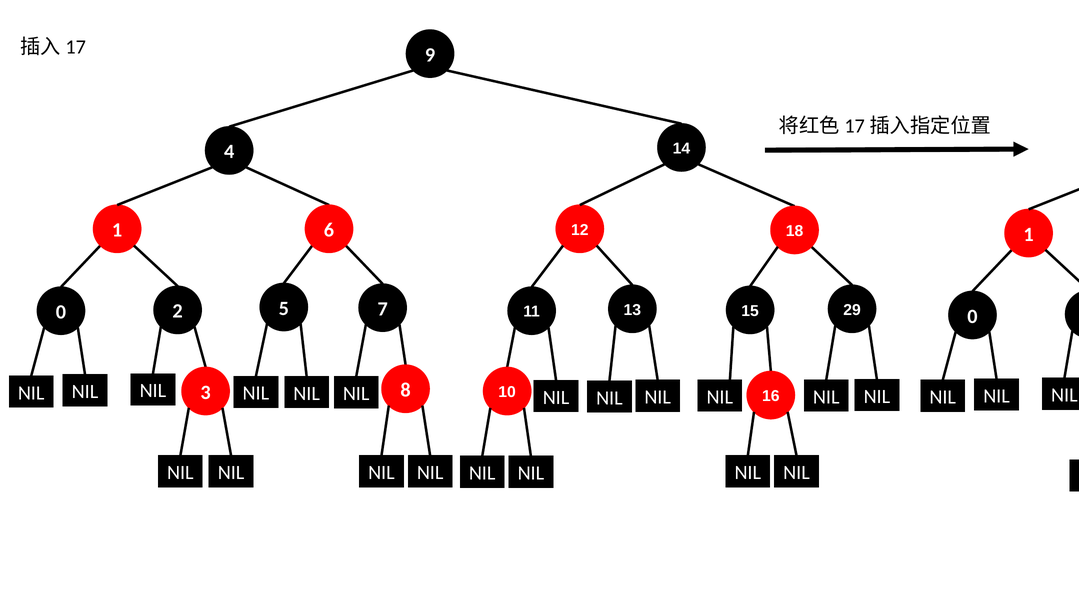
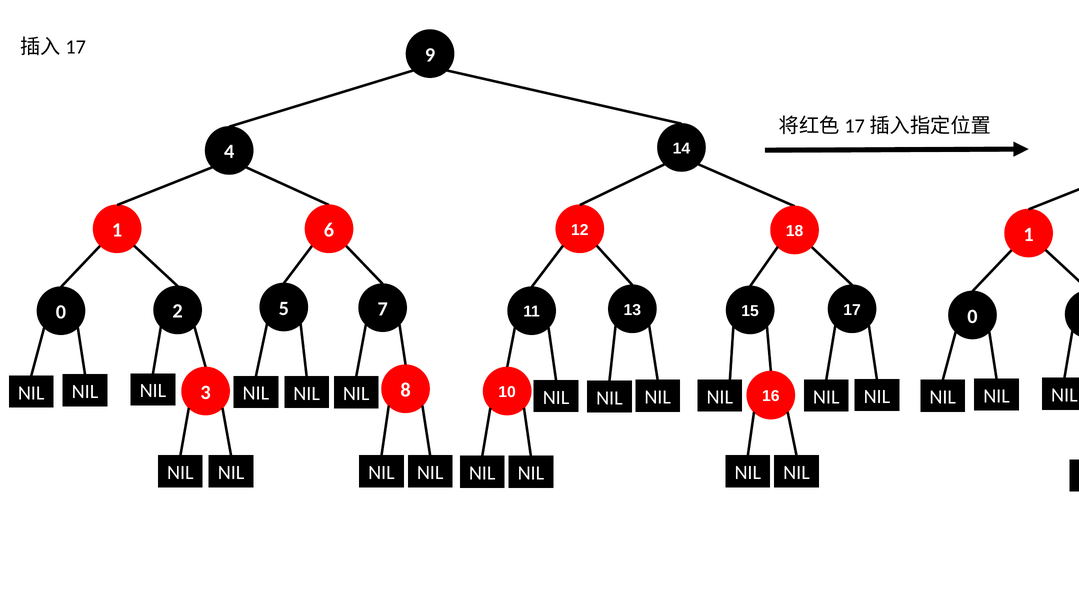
29: 29 -> 17 (852, 310)
